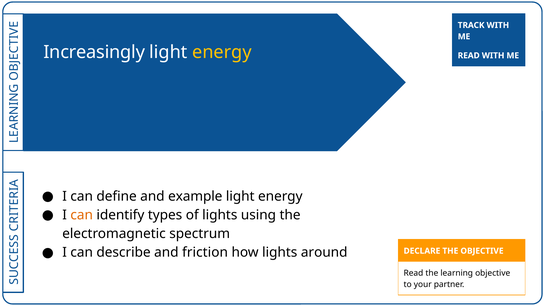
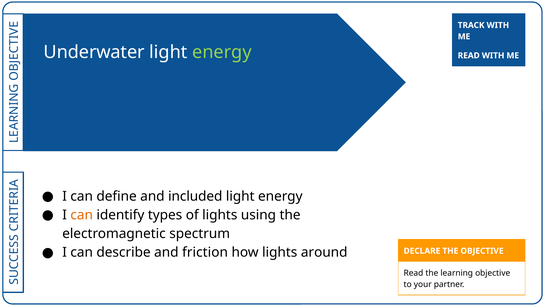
Increasingly: Increasingly -> Underwater (94, 52)
energy colour: yellow -> light green (222, 52)
example: example -> included (195, 196)
